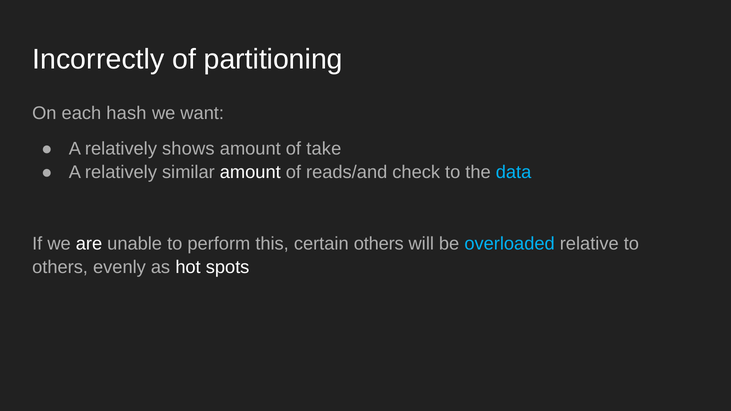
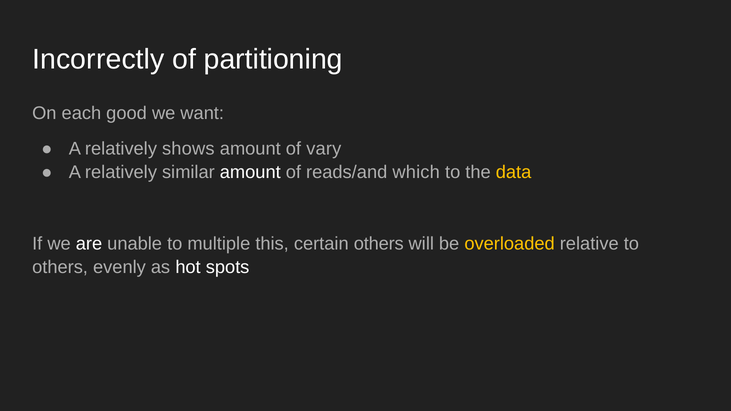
hash: hash -> good (127, 113)
take: take -> vary (324, 149)
check: check -> which (416, 172)
data colour: light blue -> yellow (514, 172)
perform: perform -> multiple (219, 244)
overloaded colour: light blue -> yellow (510, 244)
